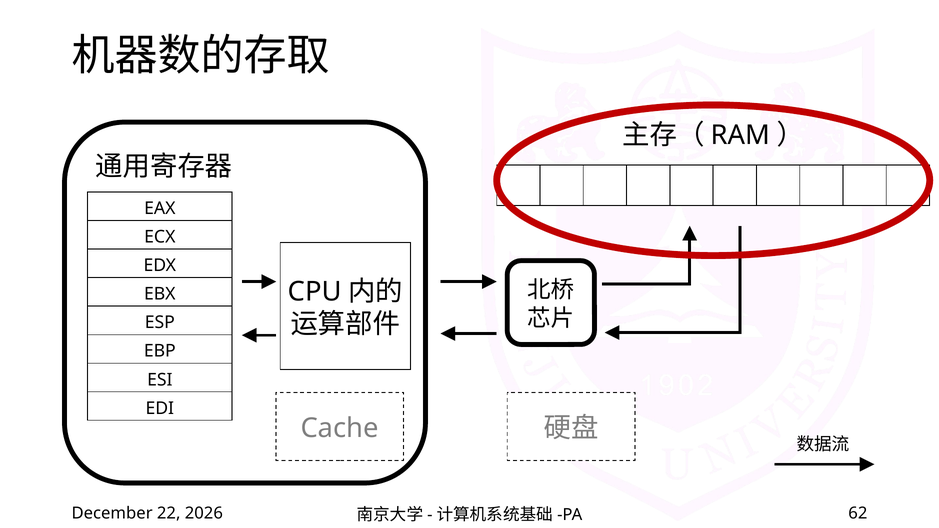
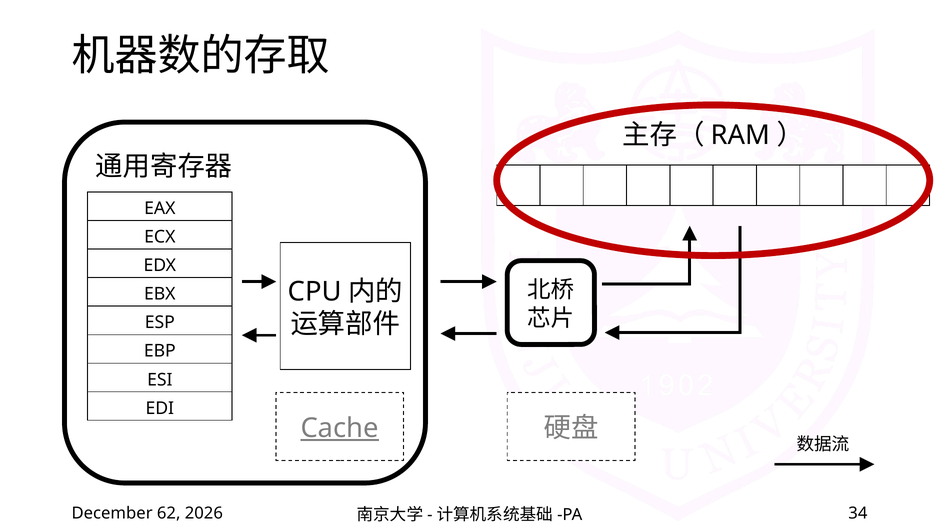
Cache underline: none -> present (340, 428)
22: 22 -> 62 (169, 514)
62: 62 -> 34 (858, 514)
